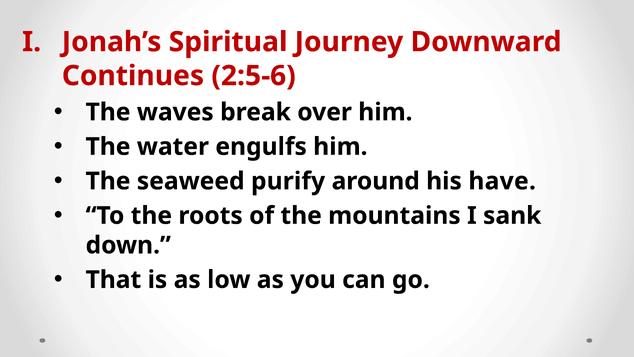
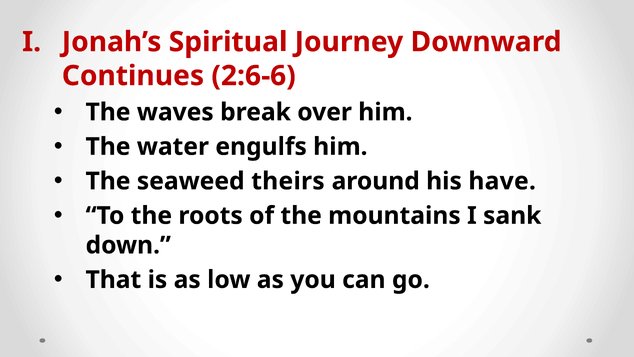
2:5-6: 2:5-6 -> 2:6-6 (254, 76)
purify: purify -> theirs (288, 181)
